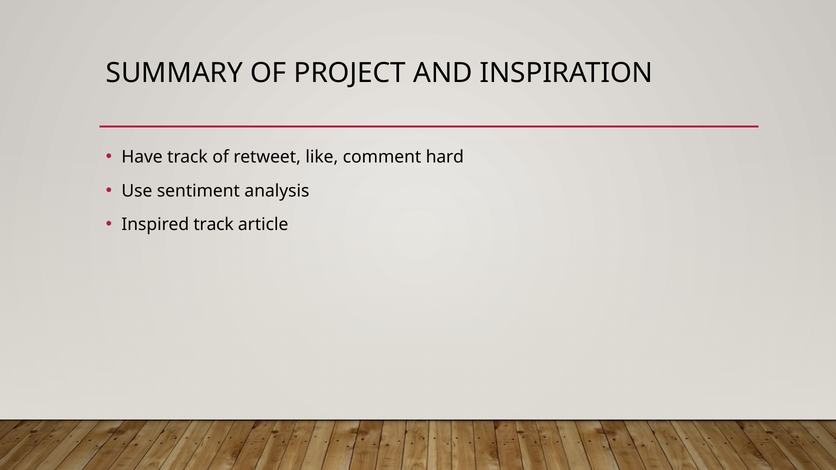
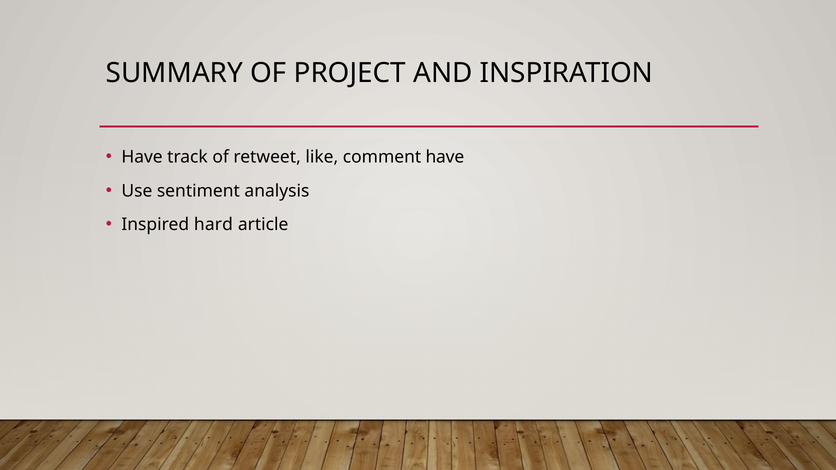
comment hard: hard -> have (445, 157)
Inspired track: track -> hard (213, 225)
